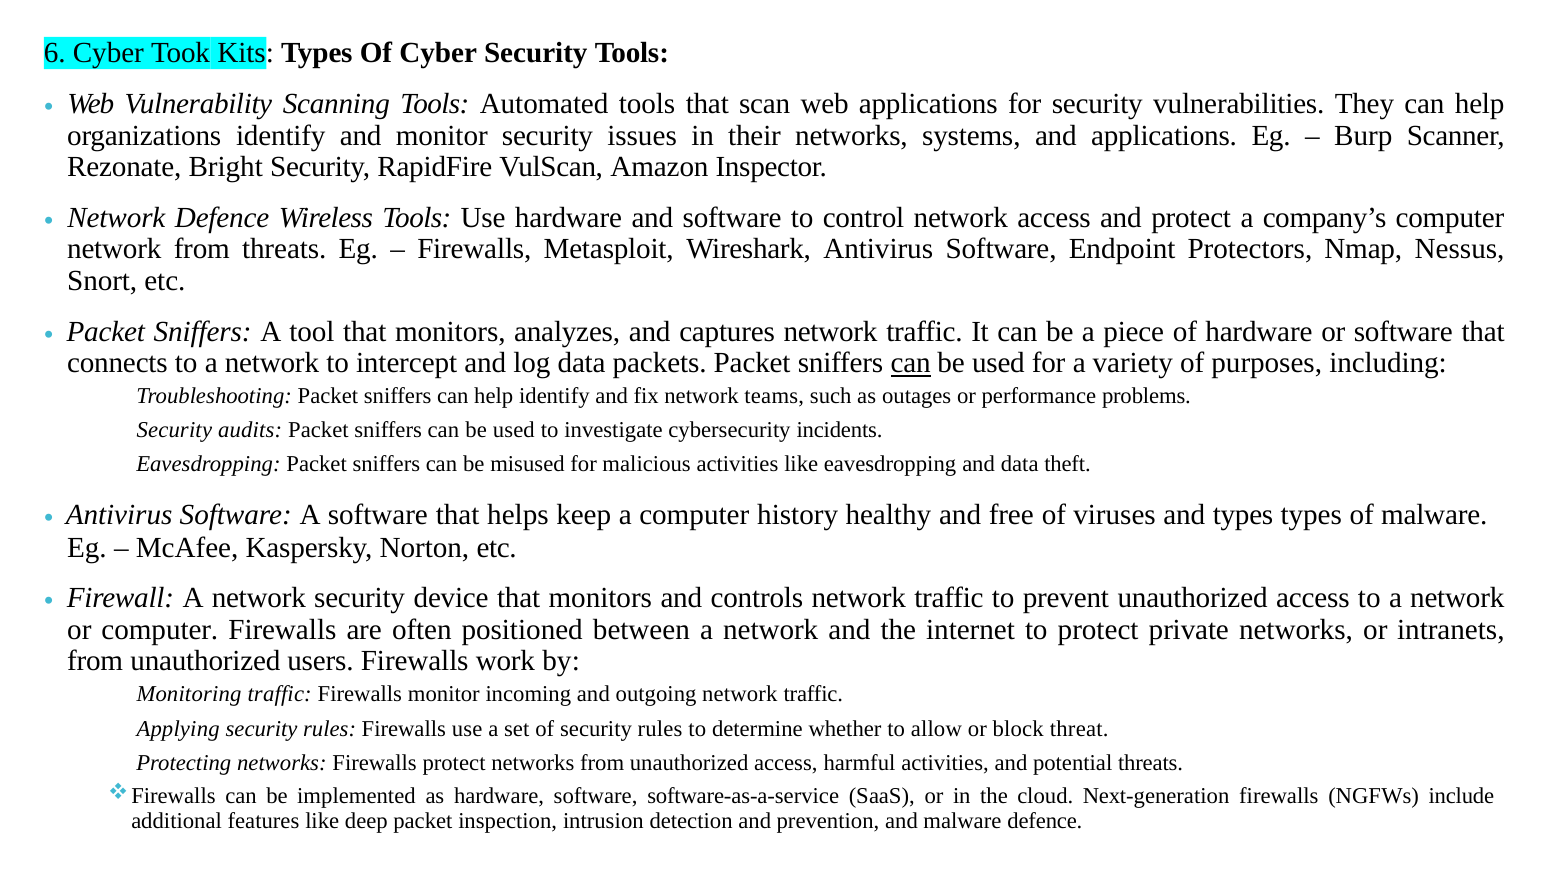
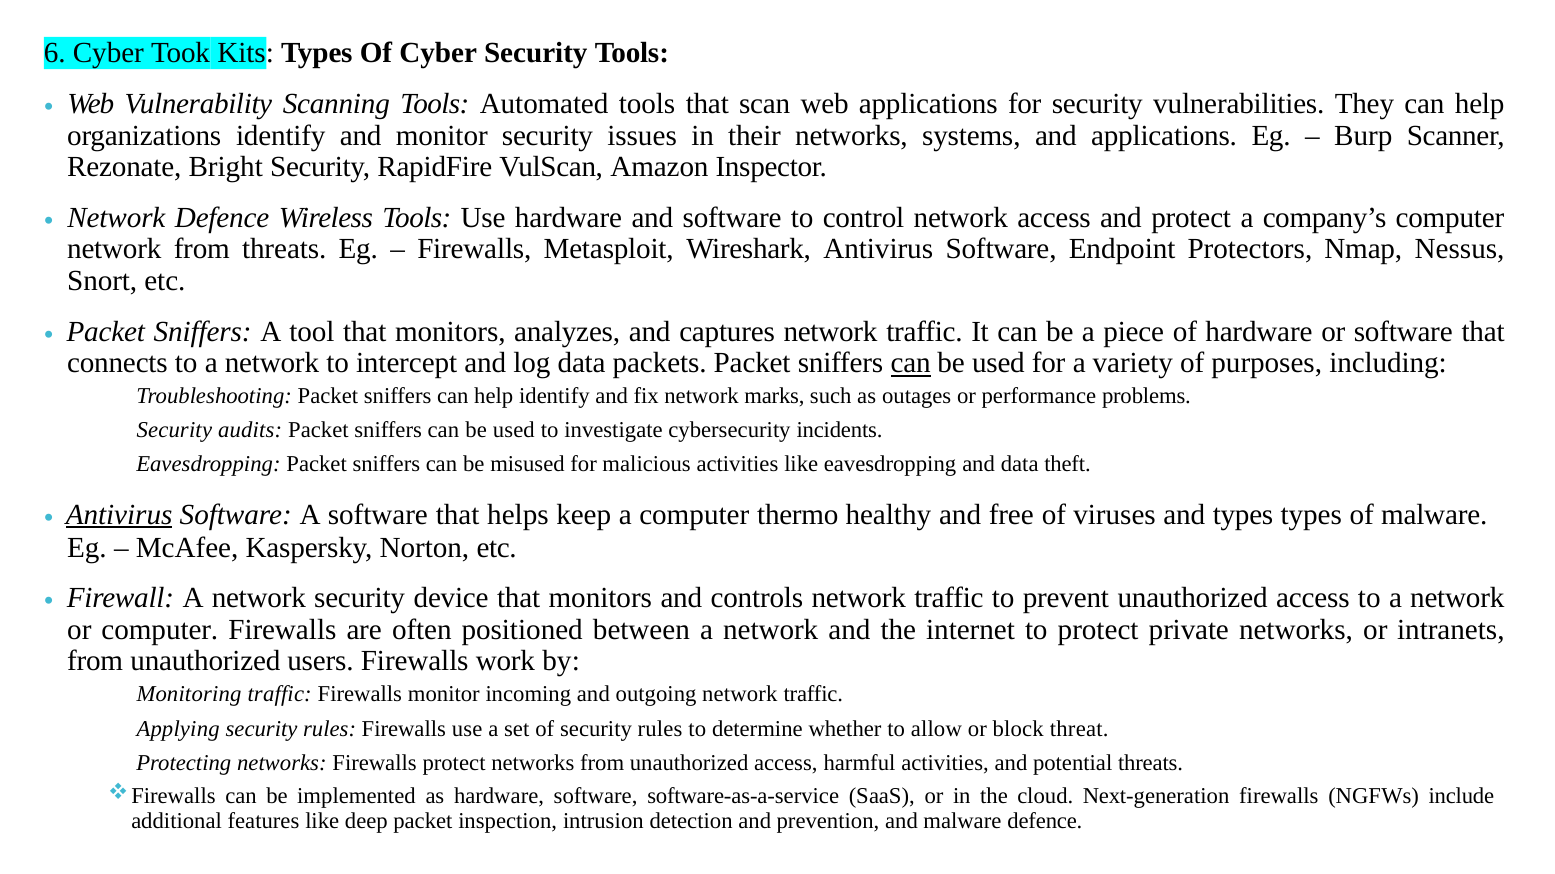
teams: teams -> marks (774, 396)
Antivirus underline: none -> present (119, 515)
history: history -> thermo (798, 515)
